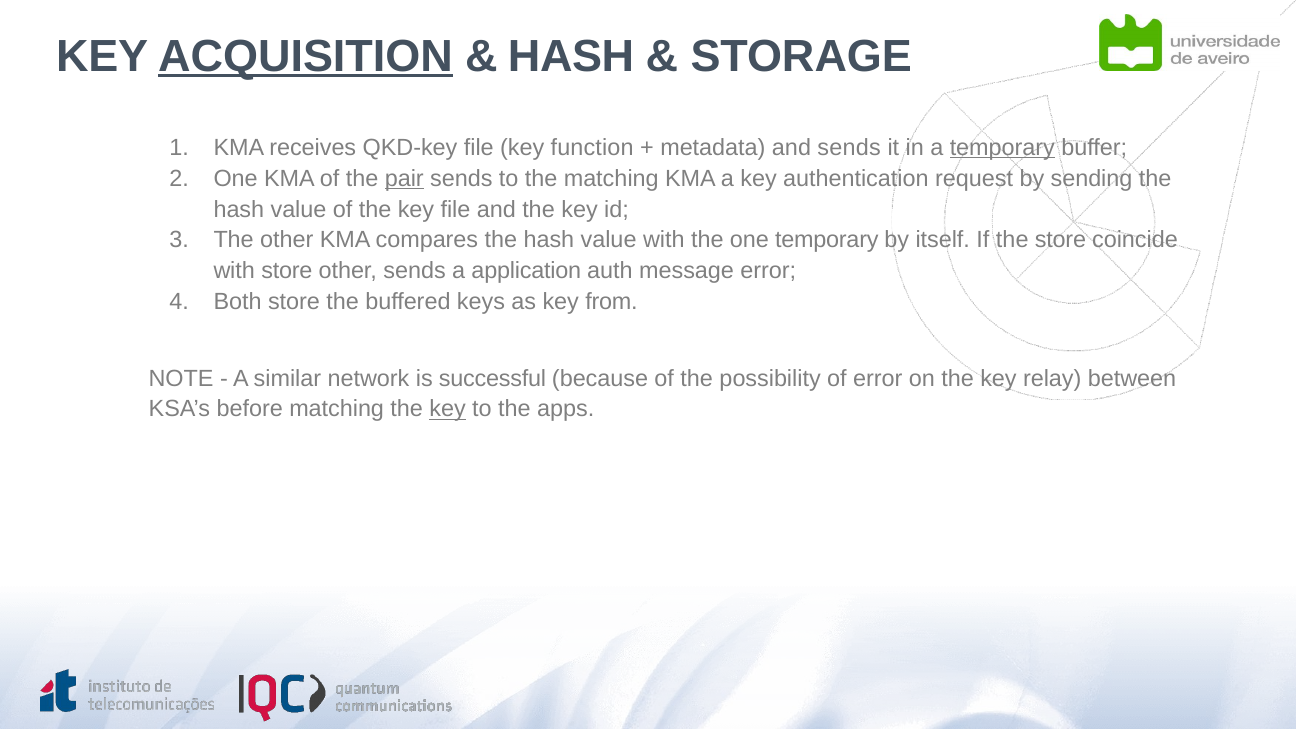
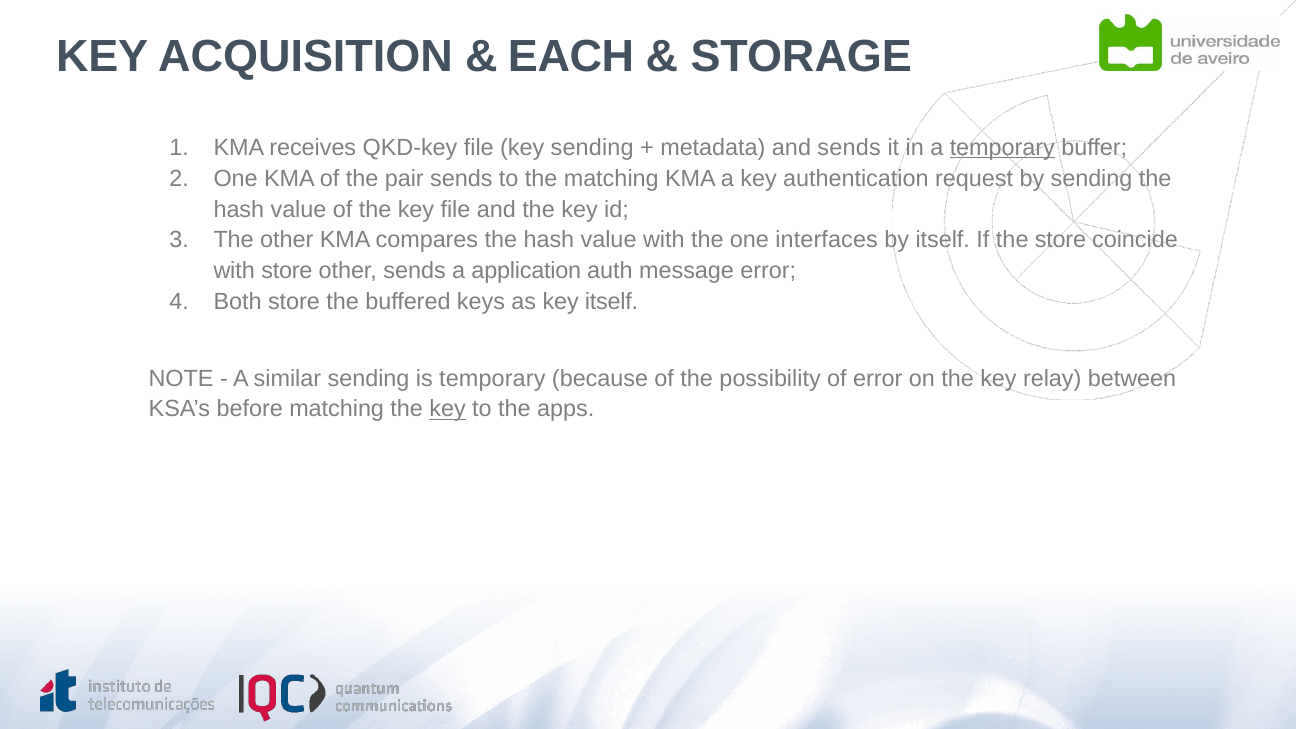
ACQUISITION underline: present -> none (305, 56)
HASH: HASH -> EACH (571, 56)
key function: function -> sending (592, 147)
pair underline: present -> none (404, 178)
one temporary: temporary -> interfaces (827, 240)
key from: from -> itself (612, 302)
similar network: network -> sending (369, 378)
is successful: successful -> temporary (492, 378)
